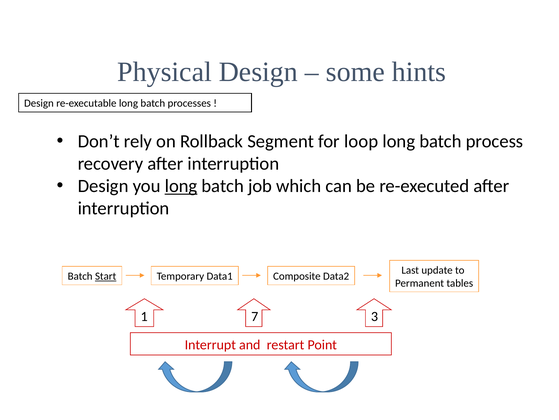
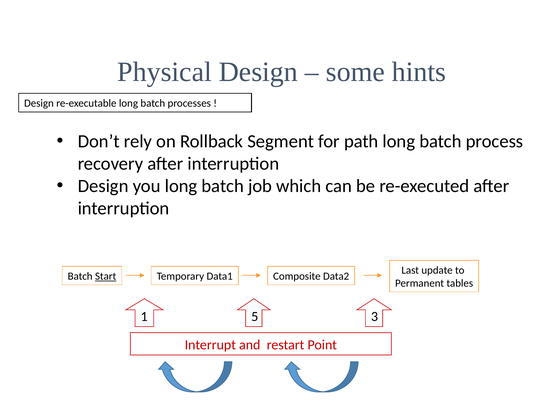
loop: loop -> path (361, 141)
long underline: present -> none (181, 186)
7: 7 -> 5 (255, 316)
